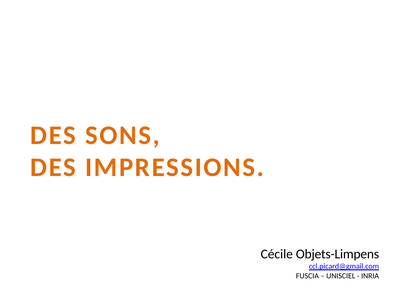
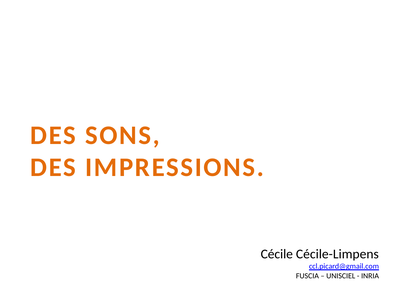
Objets-Limpens: Objets-Limpens -> Cécile-Limpens (337, 254)
